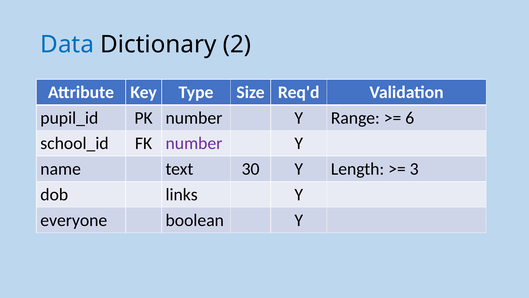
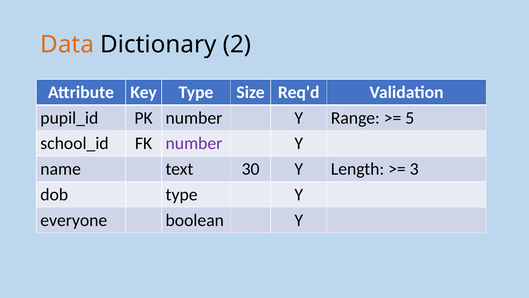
Data colour: blue -> orange (67, 44)
6: 6 -> 5 (410, 118)
dob links: links -> type (182, 194)
